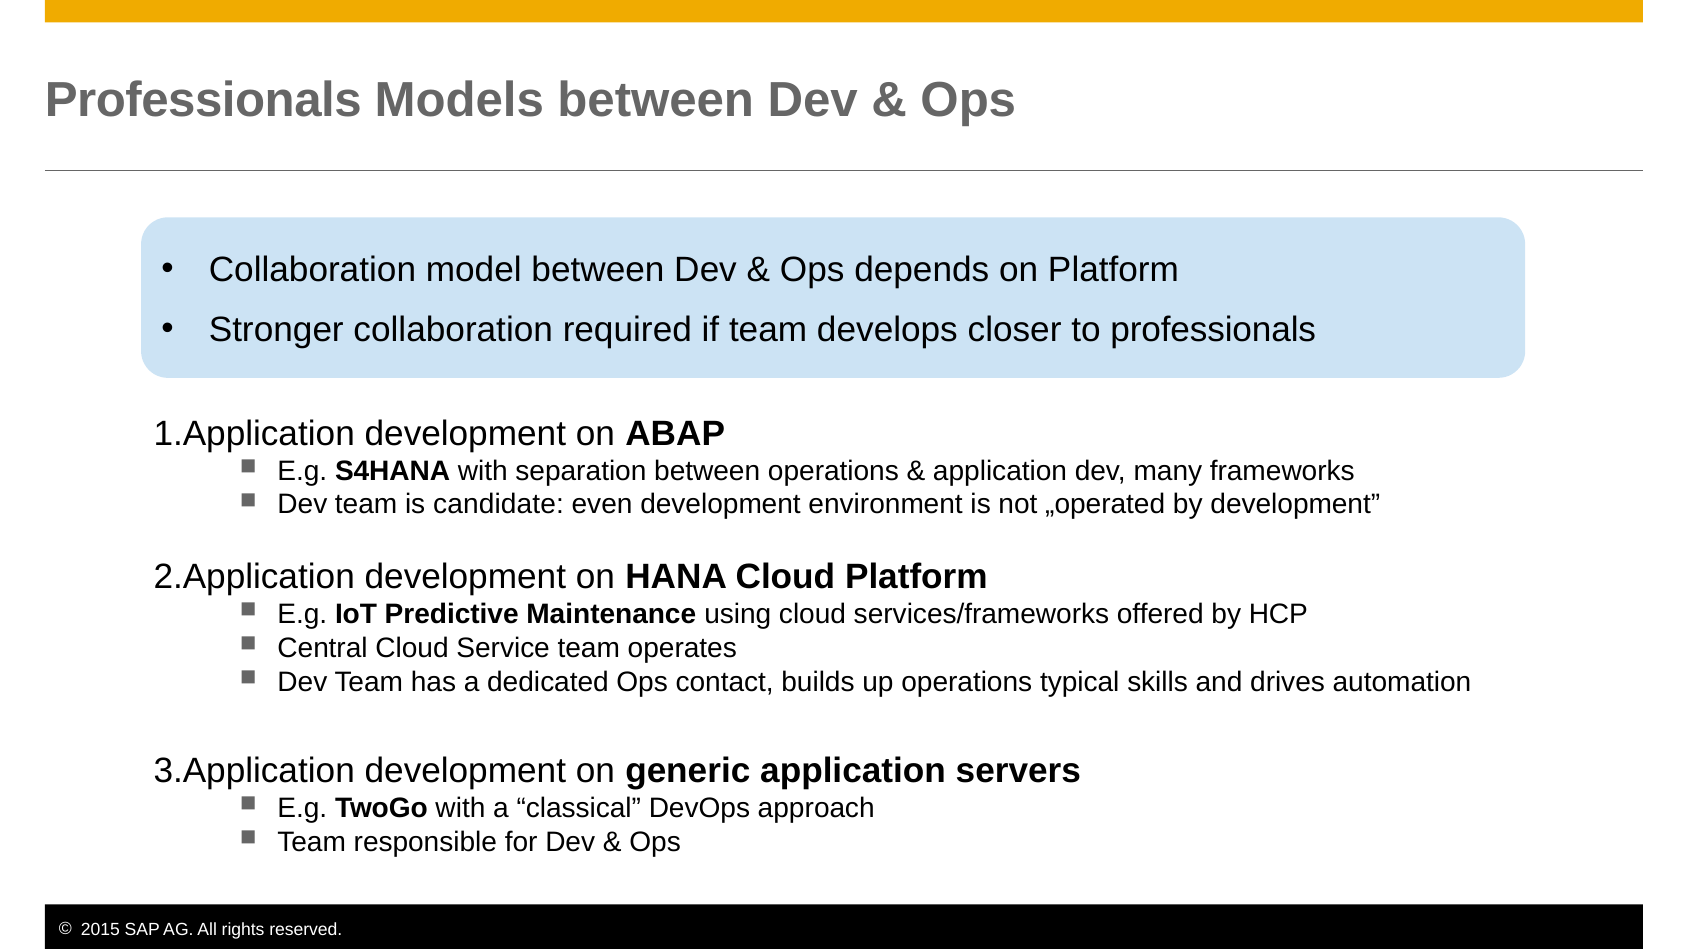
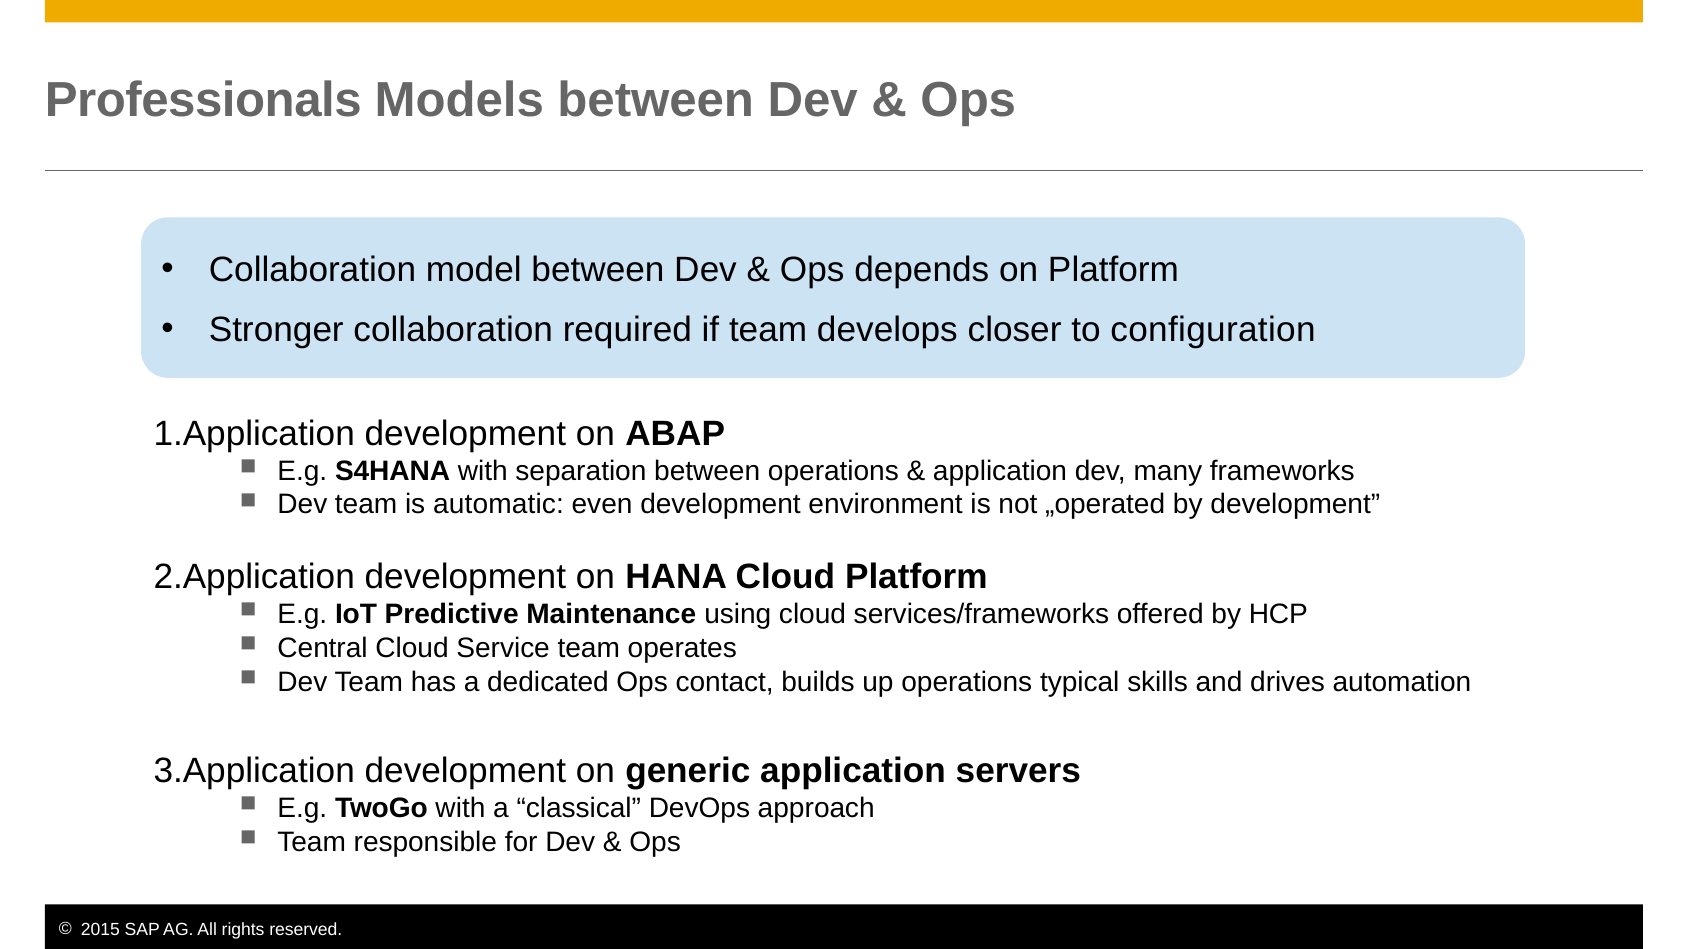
to professionals: professionals -> configuration (1213, 330)
candidate: candidate -> automatic (498, 505)
